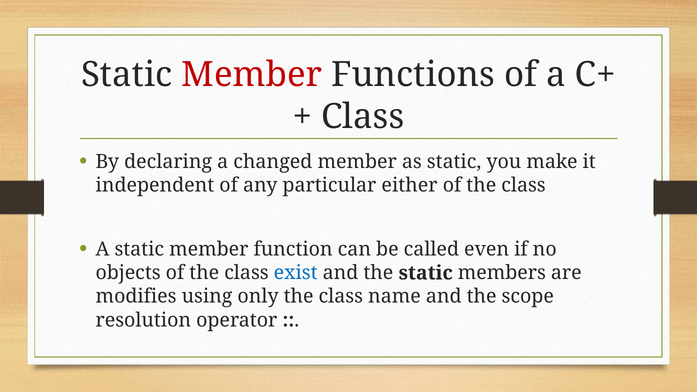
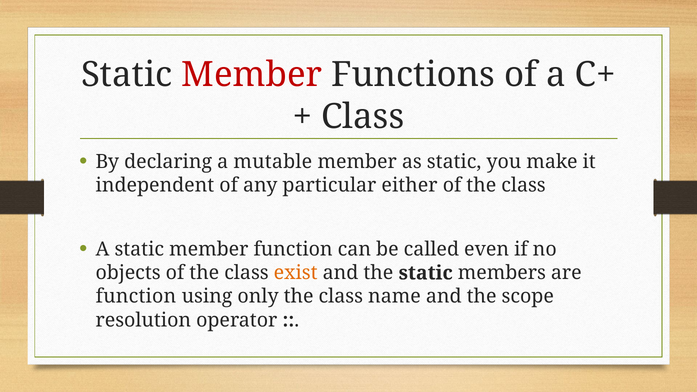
changed: changed -> mutable (273, 162)
exist colour: blue -> orange (296, 273)
modifies: modifies -> function (136, 297)
